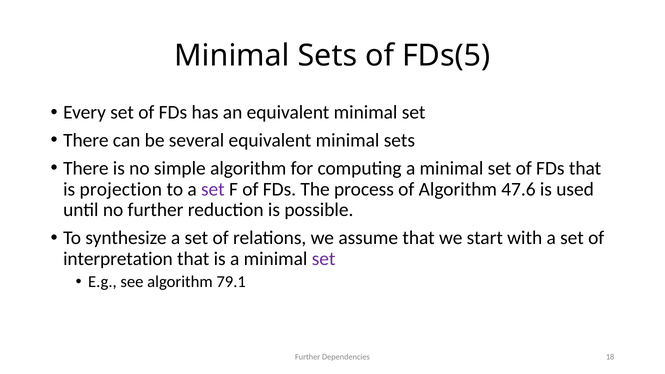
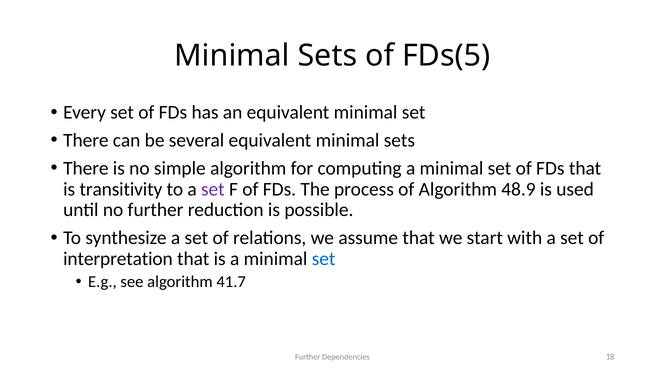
projection: projection -> transitivity (121, 189)
47.6: 47.6 -> 48.9 (518, 189)
set colour: purple -> blue (324, 259)
79.1: 79.1 -> 41.7 (231, 282)
